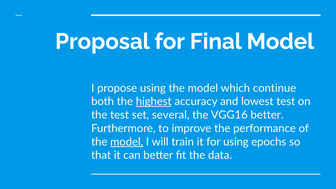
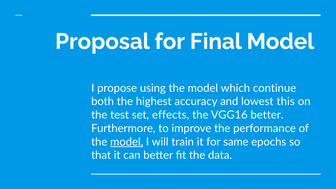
highest underline: present -> none (154, 102)
lowest test: test -> this (286, 102)
several: several -> effects (171, 115)
for using: using -> same (236, 142)
